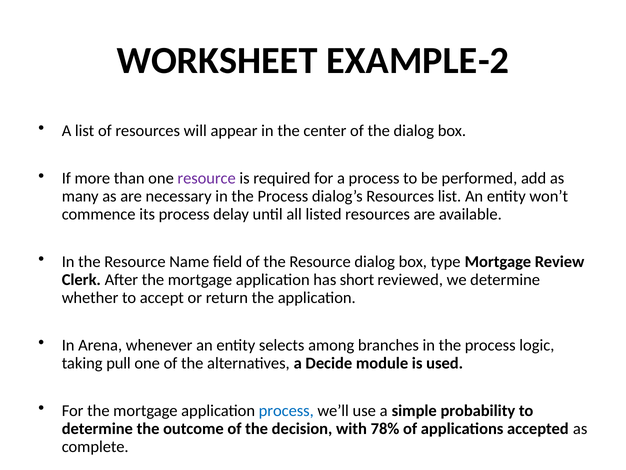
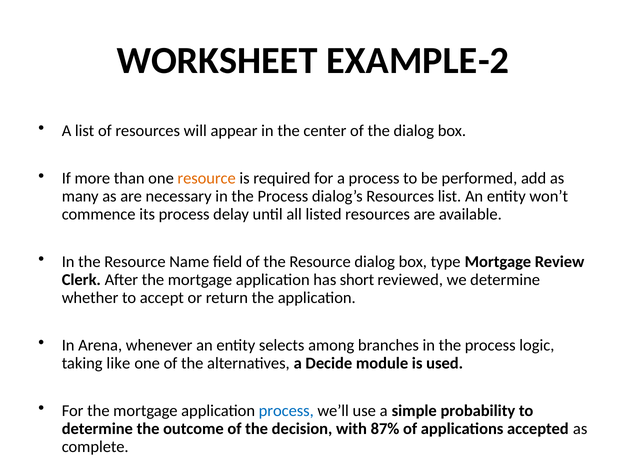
resource colour: purple -> orange (207, 178)
pull: pull -> like (118, 363)
78%: 78% -> 87% (385, 428)
